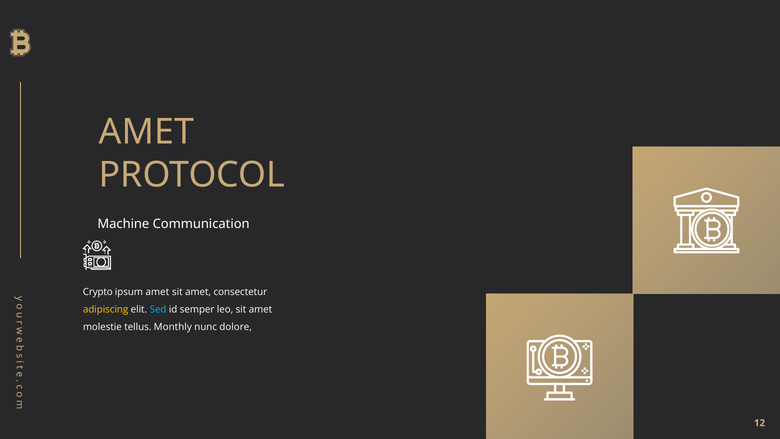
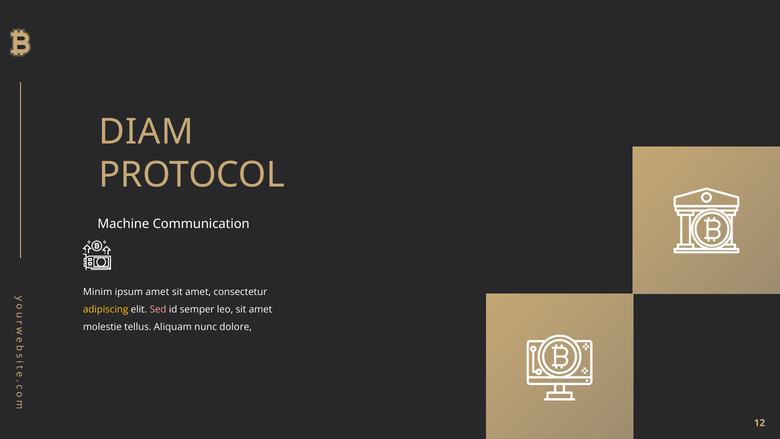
AMET: AMET -> DIAM (146, 132)
Crypto: Crypto -> Minim (98, 292)
Sed colour: light blue -> pink (158, 309)
Monthly: Monthly -> Aliquam (173, 327)
